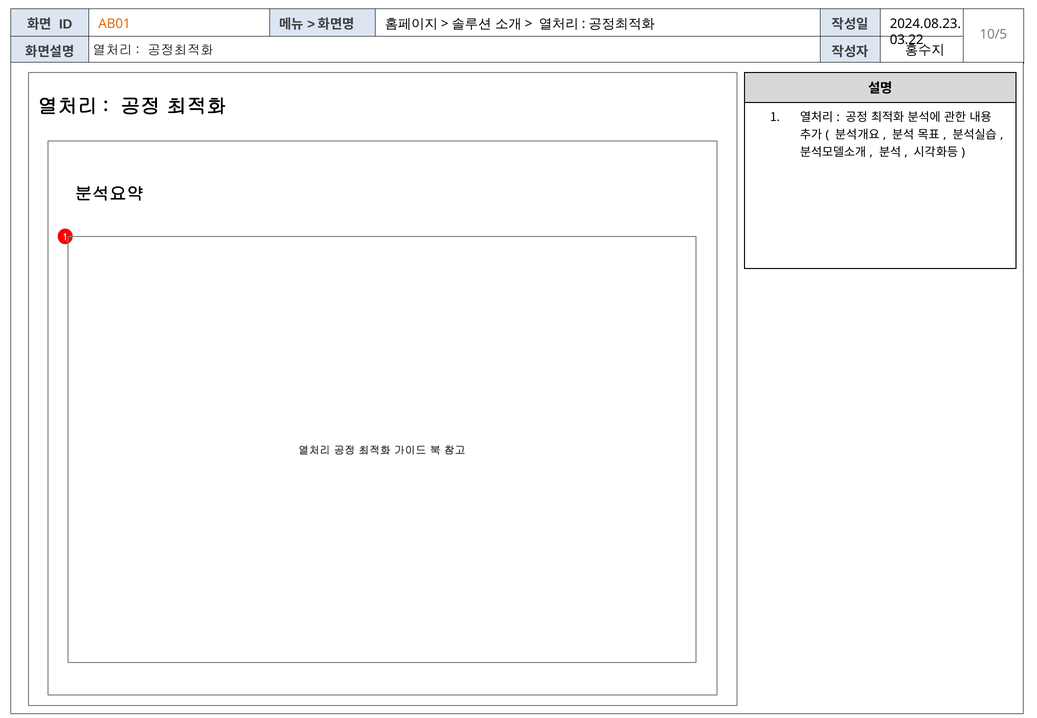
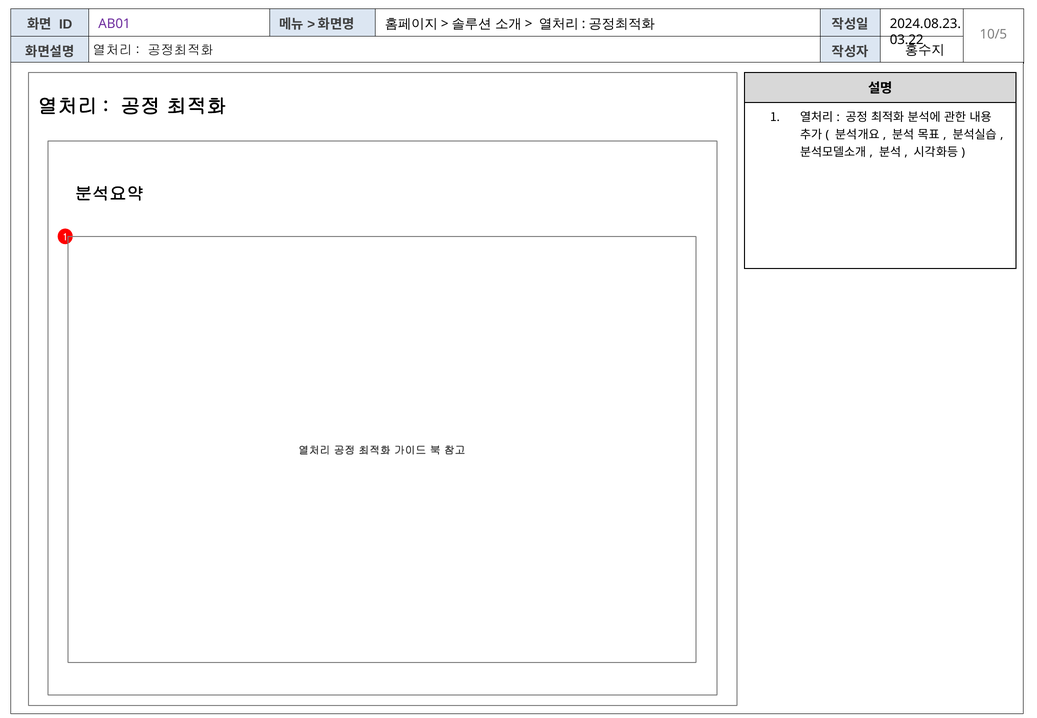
AB01 colour: orange -> purple (114, 24)
